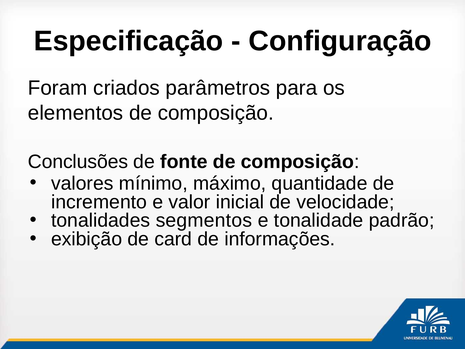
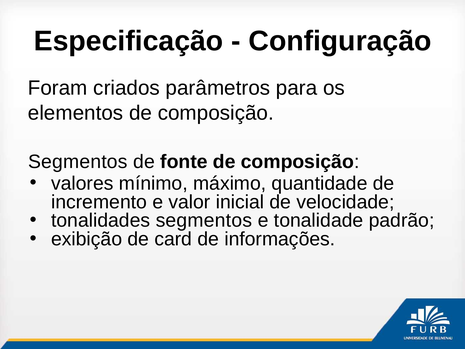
Conclusões: Conclusões -> Segmentos (78, 162)
